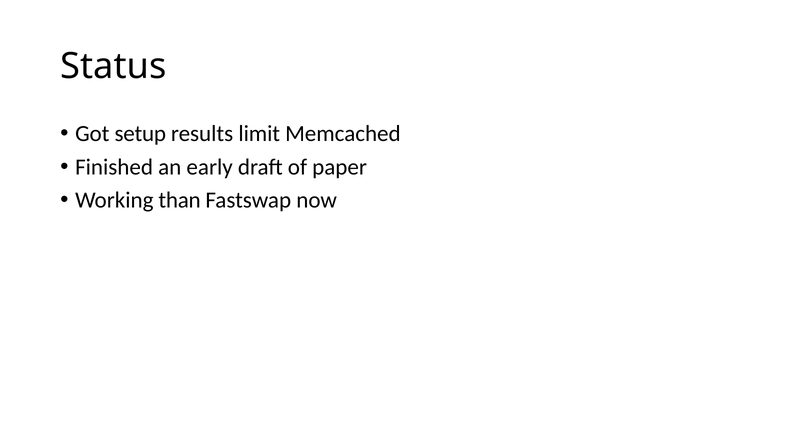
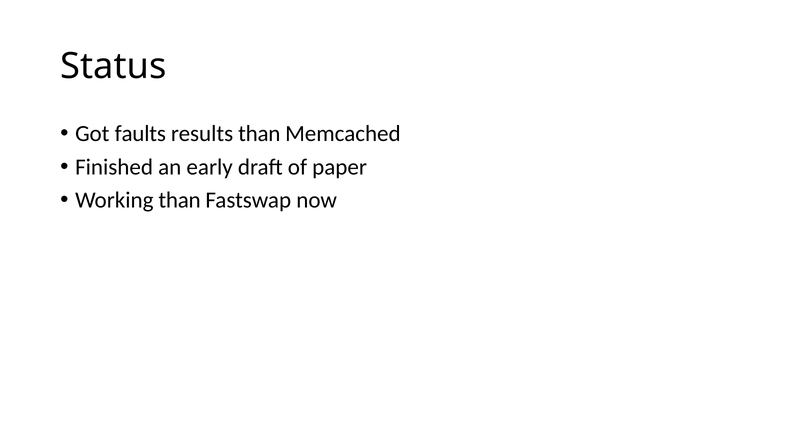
setup: setup -> faults (140, 134)
results limit: limit -> than (259, 134)
